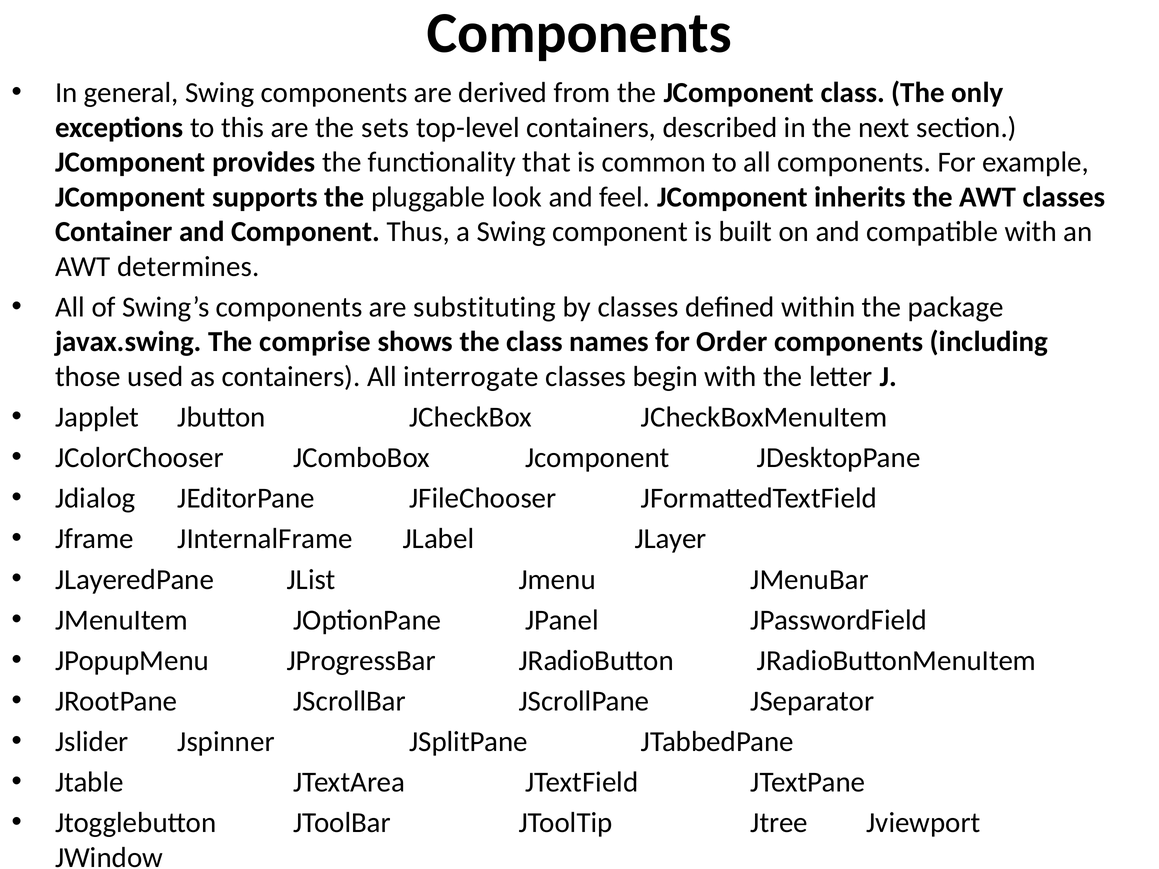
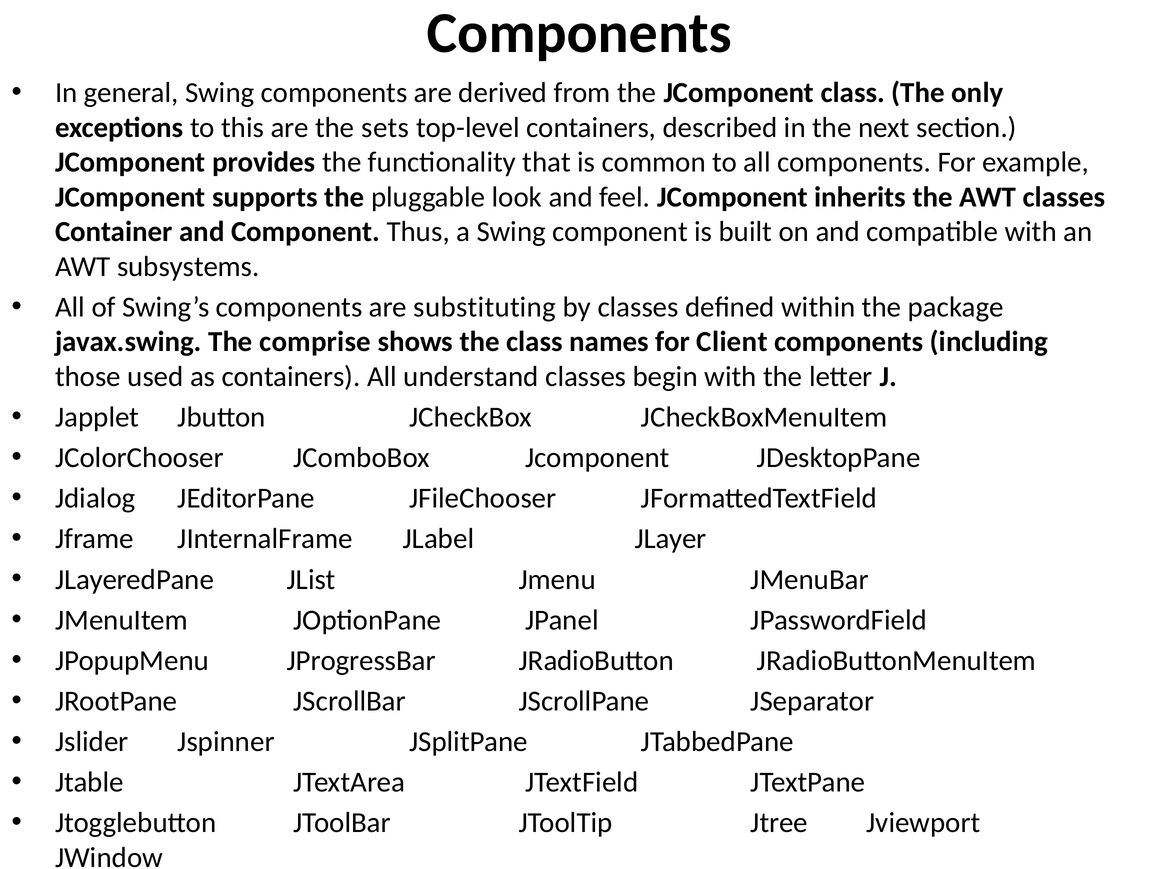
determines: determines -> subsystems (188, 267)
Order: Order -> Client (732, 342)
interrogate: interrogate -> understand (471, 377)
